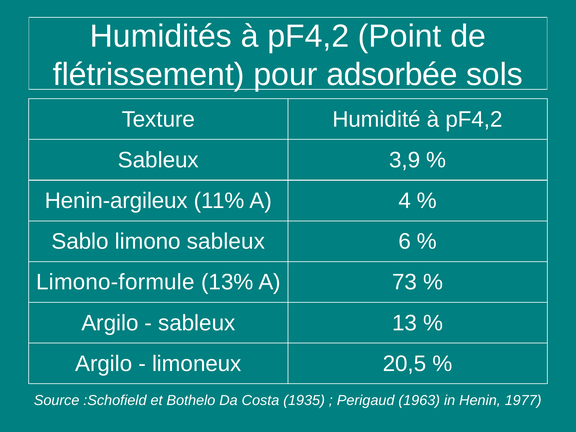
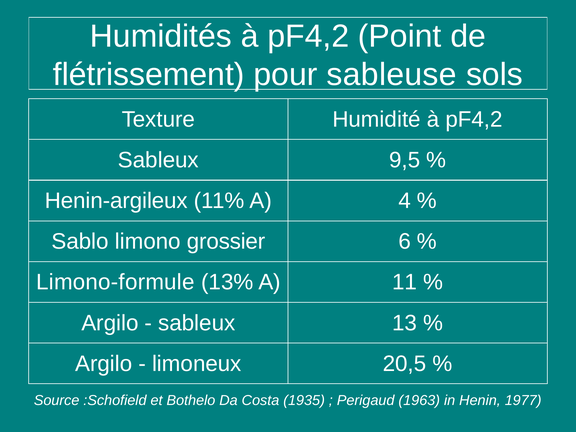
adsorbée: adsorbée -> sableuse (392, 75)
3,9: 3,9 -> 9,5 (405, 160)
limono sableux: sableux -> grossier (226, 242)
73: 73 -> 11 (405, 282)
